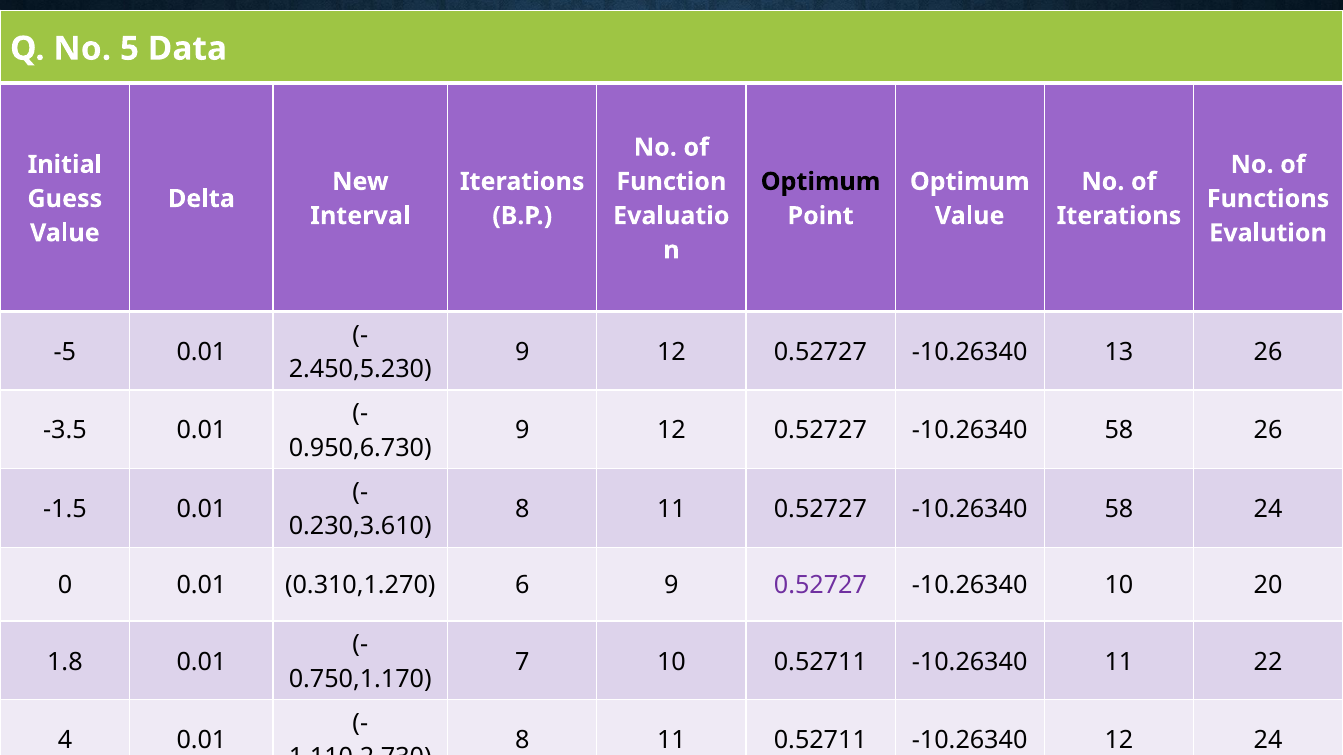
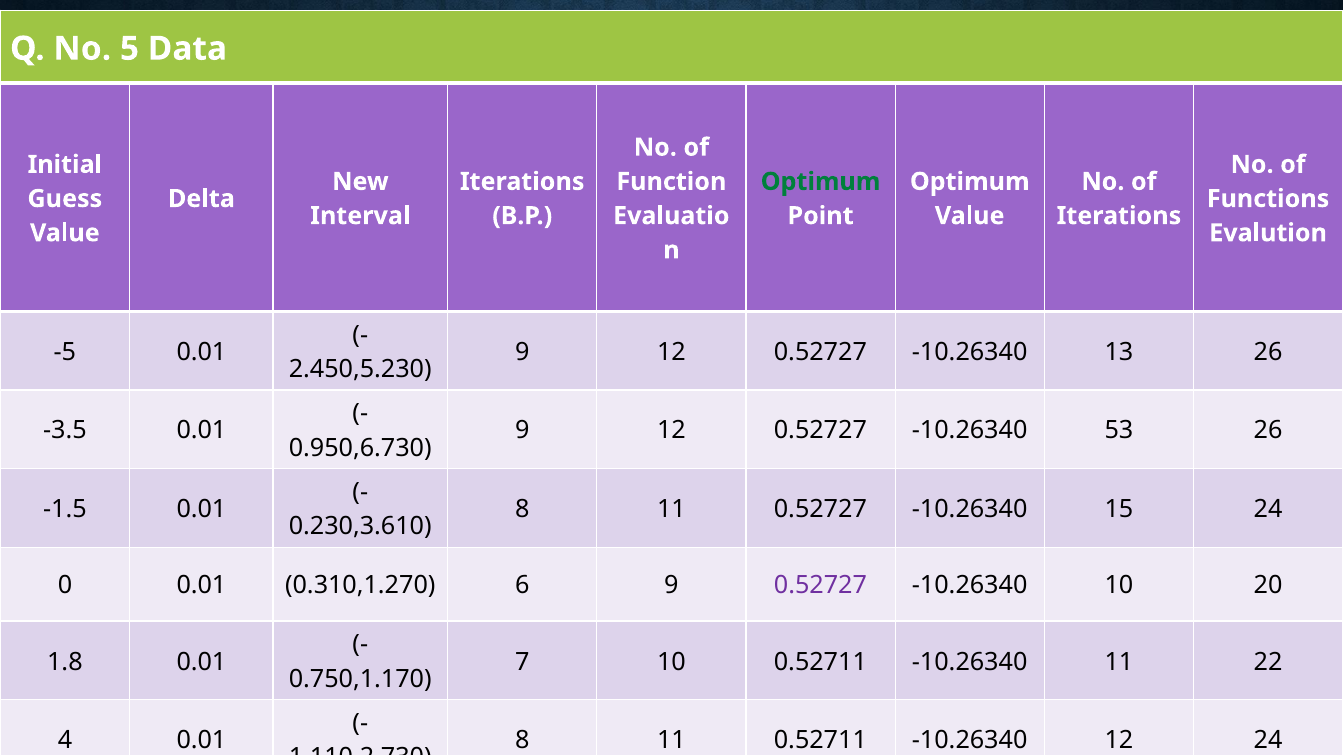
Optimum colour: black -> green (821, 182)
12 0.52727 -10.26340 58: 58 -> 53 (1119, 431)
11 0.52727 -10.26340 58: 58 -> 15 (1119, 510)
